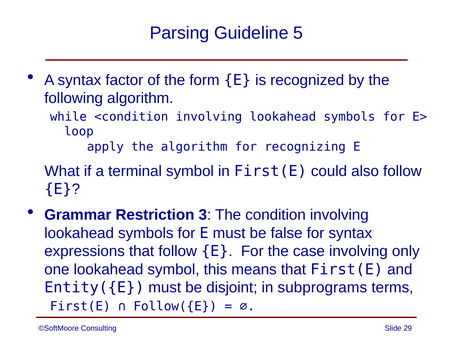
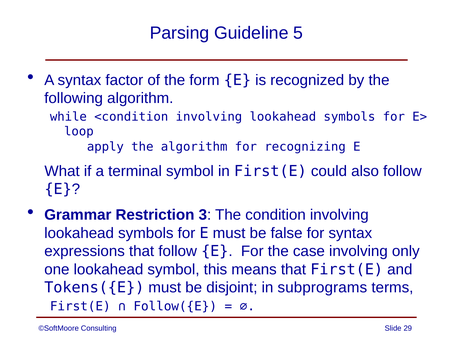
Entity({E: Entity({E -> Tokens({E (94, 287)
